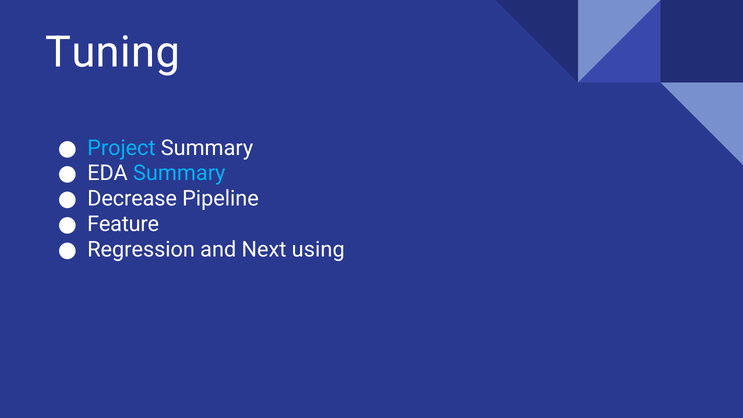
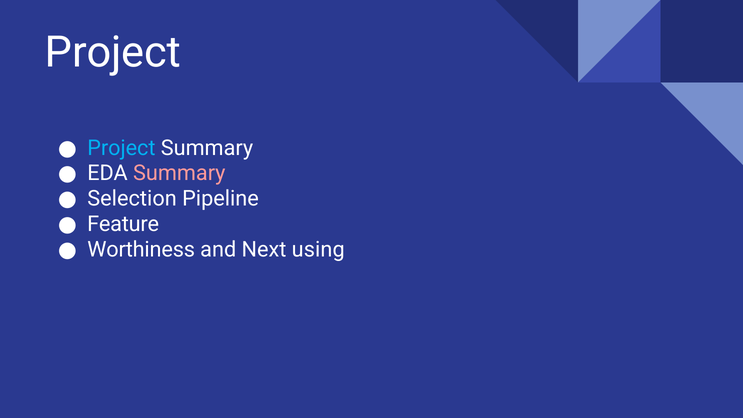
Tuning: Tuning -> Project (113, 52)
Summary colour: light blue -> pink (179, 173)
Decrease: Decrease -> Selection (132, 199)
Regression: Regression -> Worthiness (141, 249)
